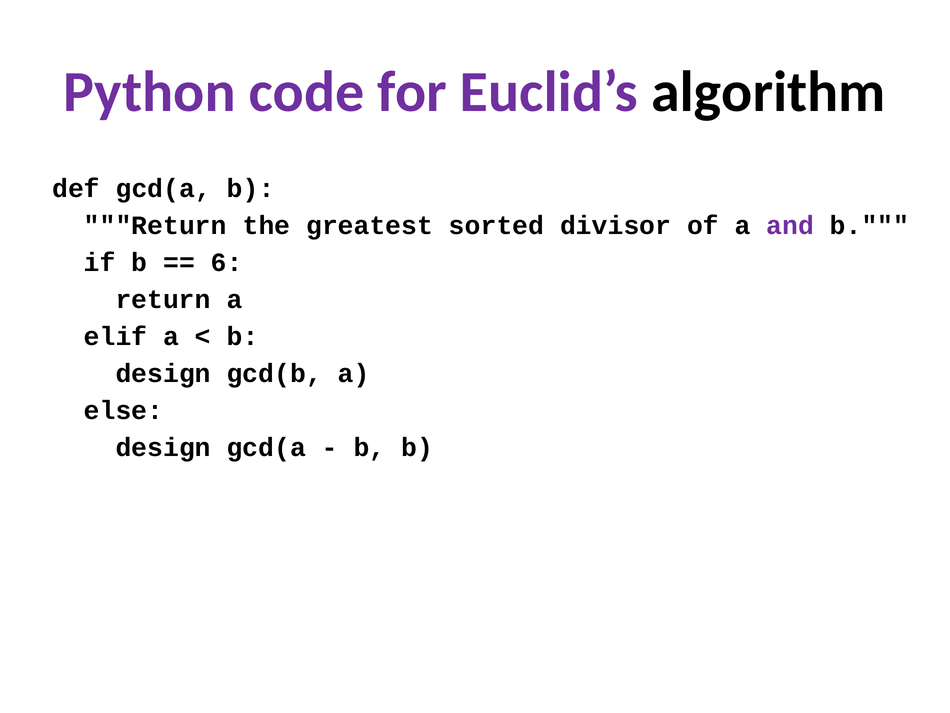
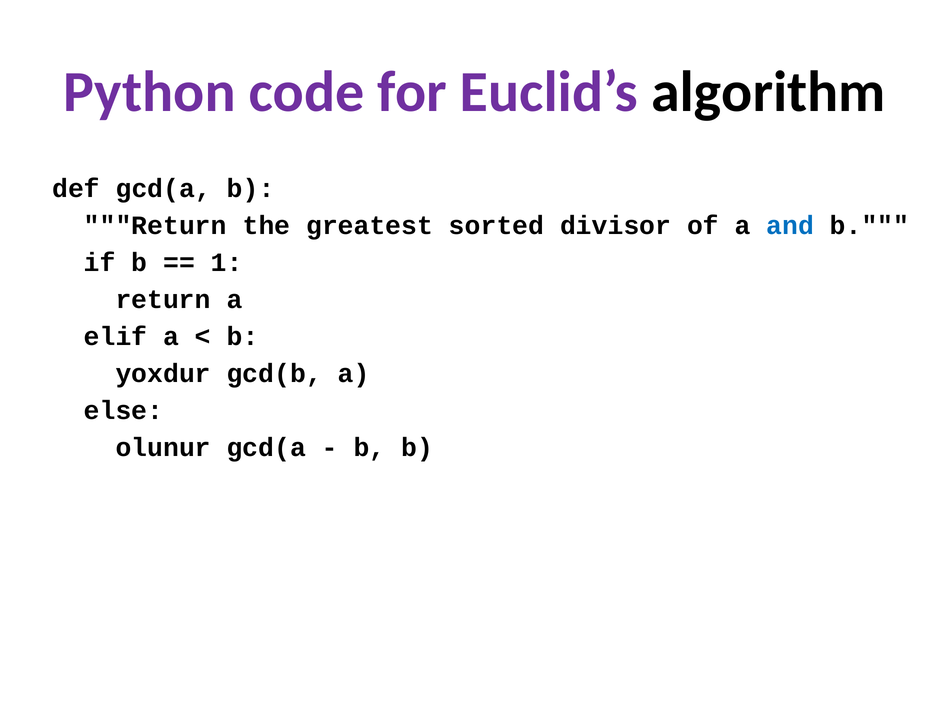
and colour: purple -> blue (790, 226)
6: 6 -> 1 (227, 263)
design: design -> yoxdur (163, 373)
design: design -> olunur (163, 447)
